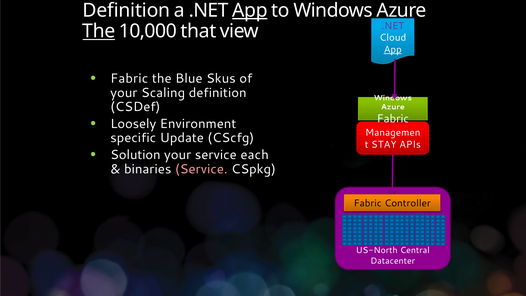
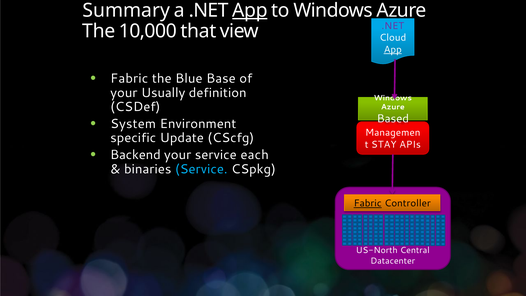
Definition: Definition -> Summary (126, 10)
The underline: present -> none (99, 31)
Skus: Skus -> Base (221, 78)
Scaling: Scaling -> Usually (163, 93)
Fabric: Fabric -> Based (393, 119)
Loosely: Loosely -> System (133, 124)
Solution: Solution -> Backend (135, 155)
Service colour: pink -> light blue (201, 169)
Fabric underline: none -> present (368, 203)
